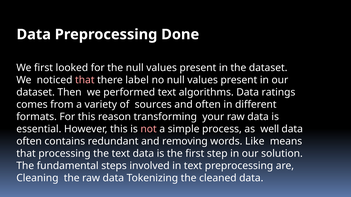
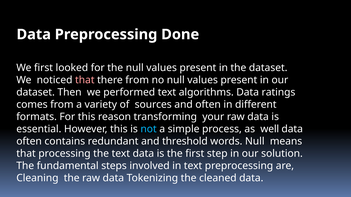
there label: label -> from (137, 80)
not colour: pink -> light blue (149, 129)
removing: removing -> threshold (185, 142)
words Like: Like -> Null (255, 142)
